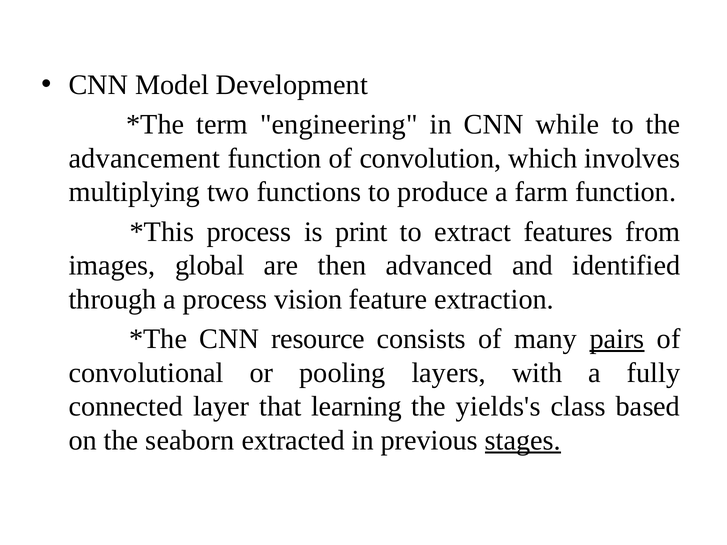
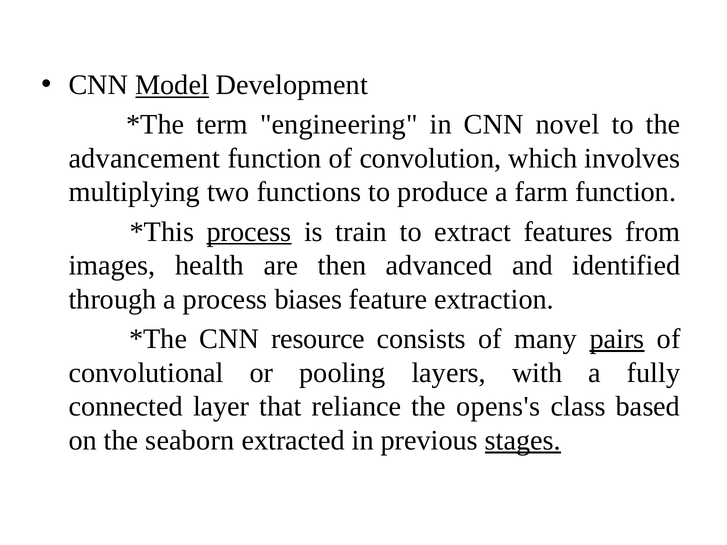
Model underline: none -> present (172, 85)
while: while -> novel (568, 125)
process underline: none -> present (249, 232)
print: print -> train (361, 232)
global: global -> health (210, 266)
vision: vision -> biases (308, 299)
learning: learning -> reliance (357, 407)
yields's: yields's -> opens's (498, 407)
